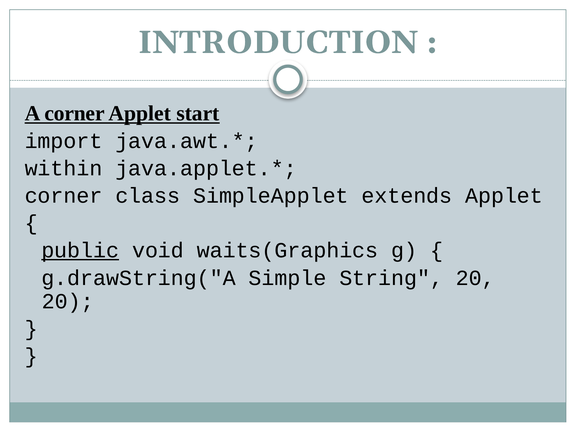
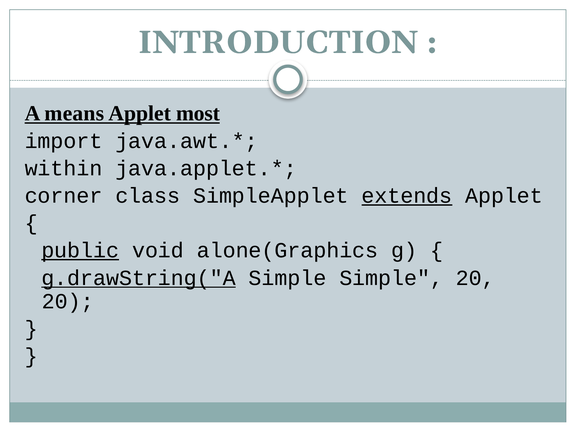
A corner: corner -> means (74, 114)
start: start -> most (198, 114)
extends underline: none -> present (407, 196)
waits(Graphics: waits(Graphics -> alone(Graphics (288, 250)
g.drawString("A underline: none -> present (139, 278)
Simple String: String -> Simple (391, 278)
